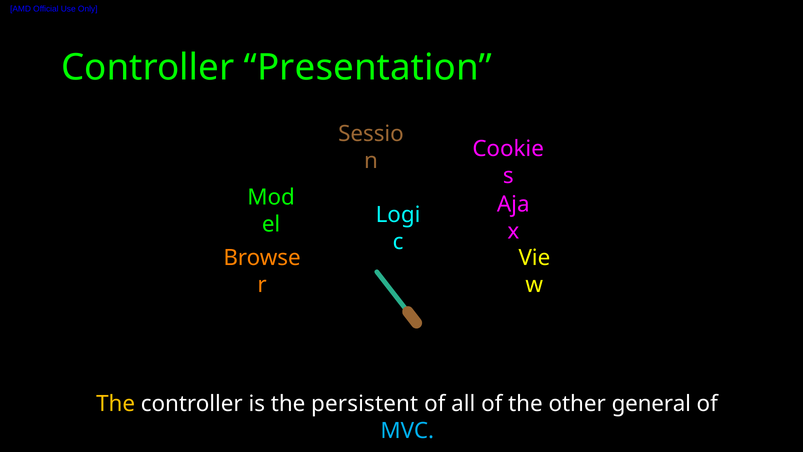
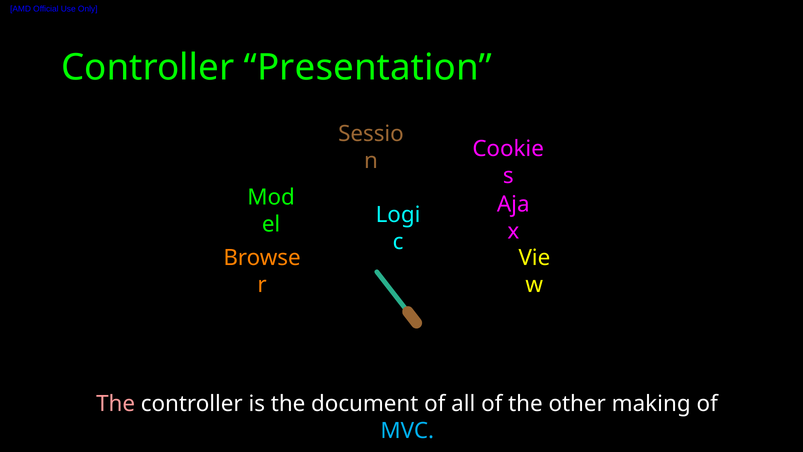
The colour: yellow -> pink (116, 403)
persistent: persistent -> document (365, 403)
general: general -> making (651, 403)
